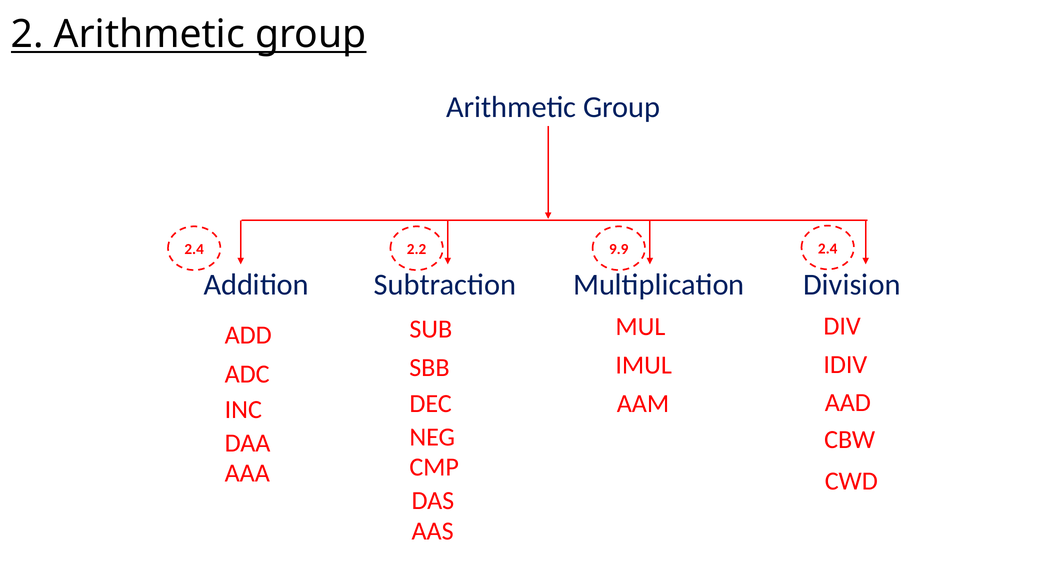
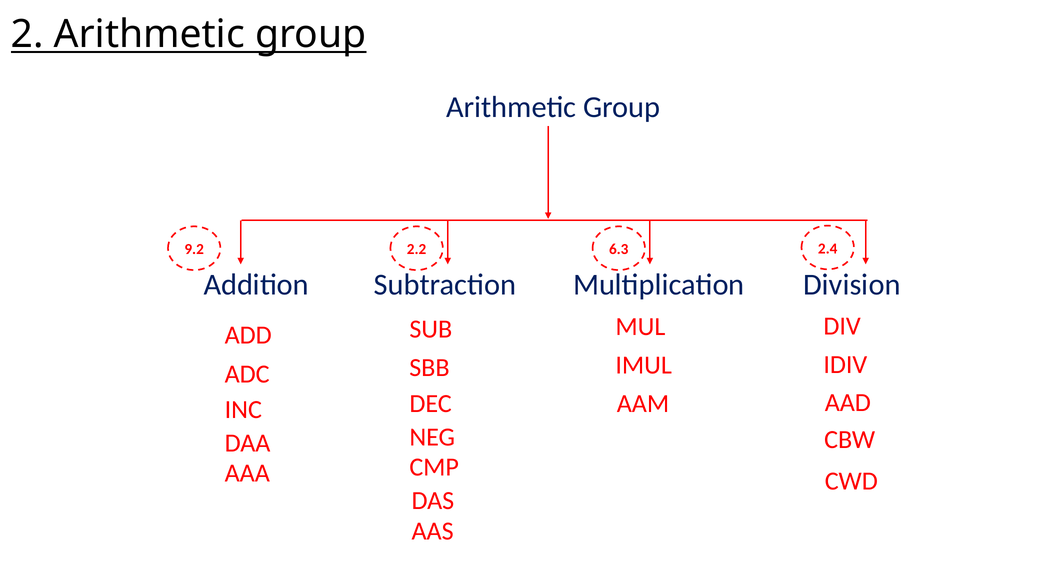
2.4: 2.4 -> 9.2 (194, 249)
9.9: 9.9 -> 6.3 (619, 249)
